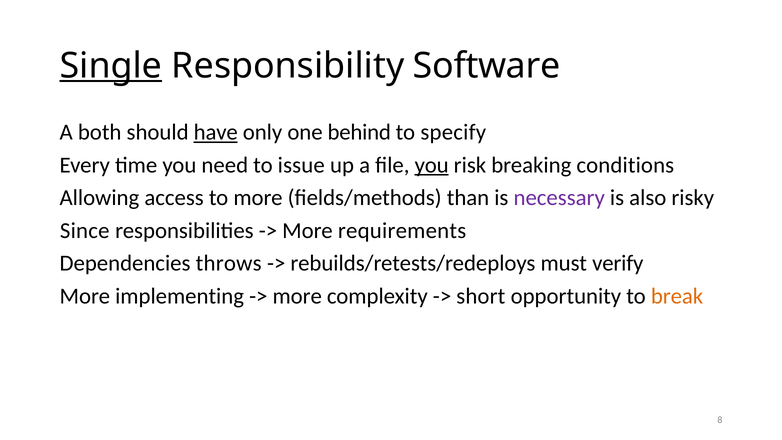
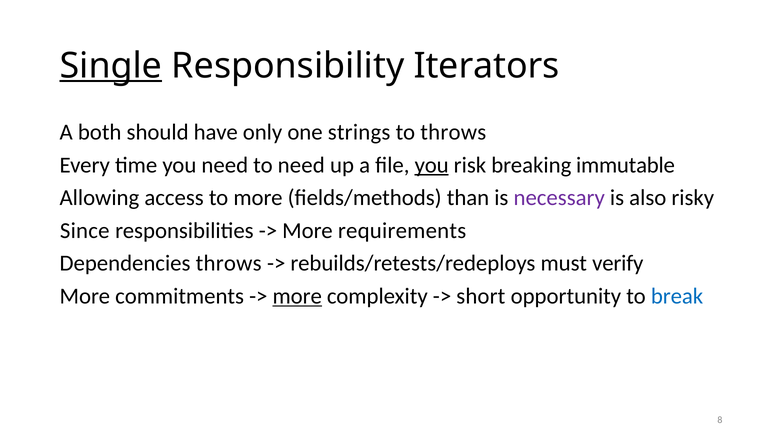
Software: Software -> Iterators (487, 66)
have underline: present -> none (216, 132)
behind: behind -> strings (359, 132)
to specify: specify -> throws (453, 132)
to issue: issue -> need (301, 165)
conditions: conditions -> immutable (625, 165)
implementing: implementing -> commitments (180, 296)
more underline: none -> present (297, 296)
break colour: orange -> blue (677, 296)
